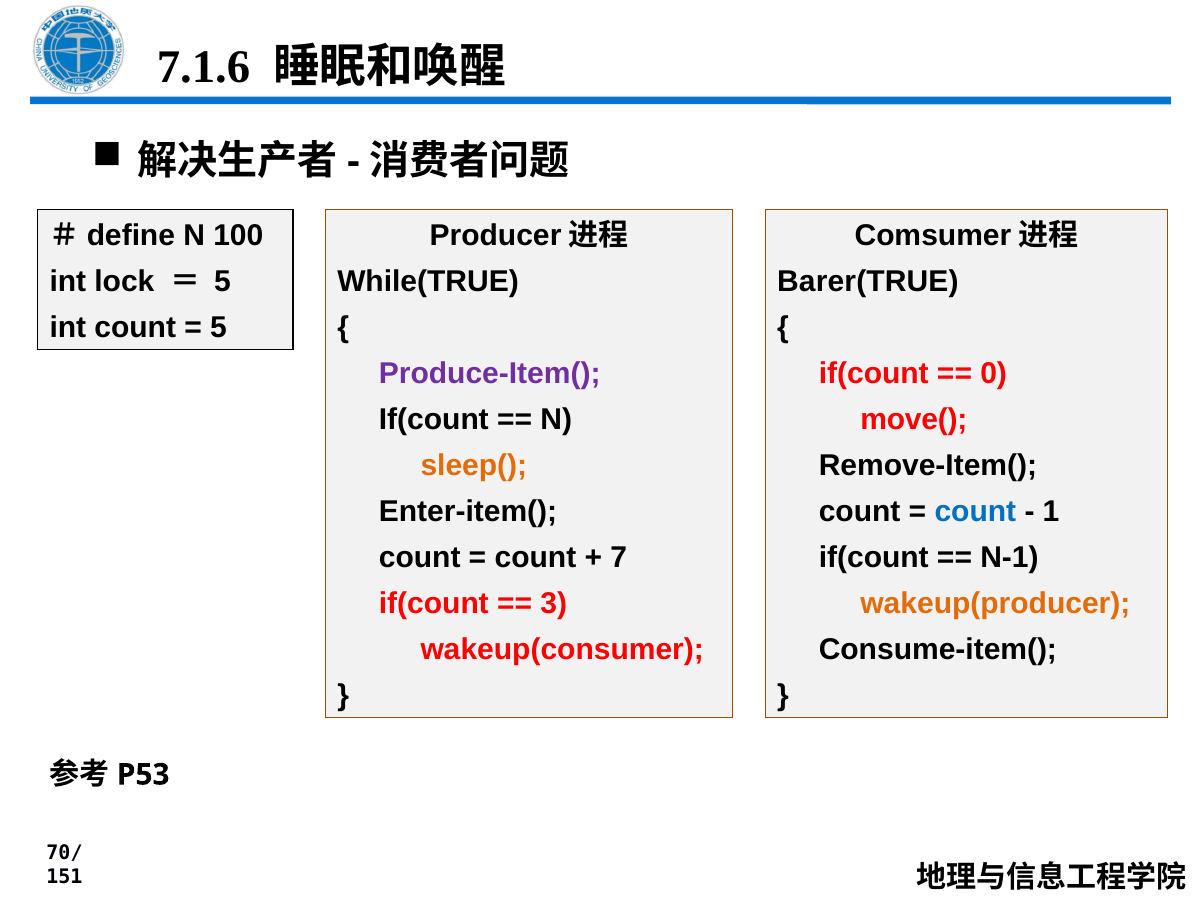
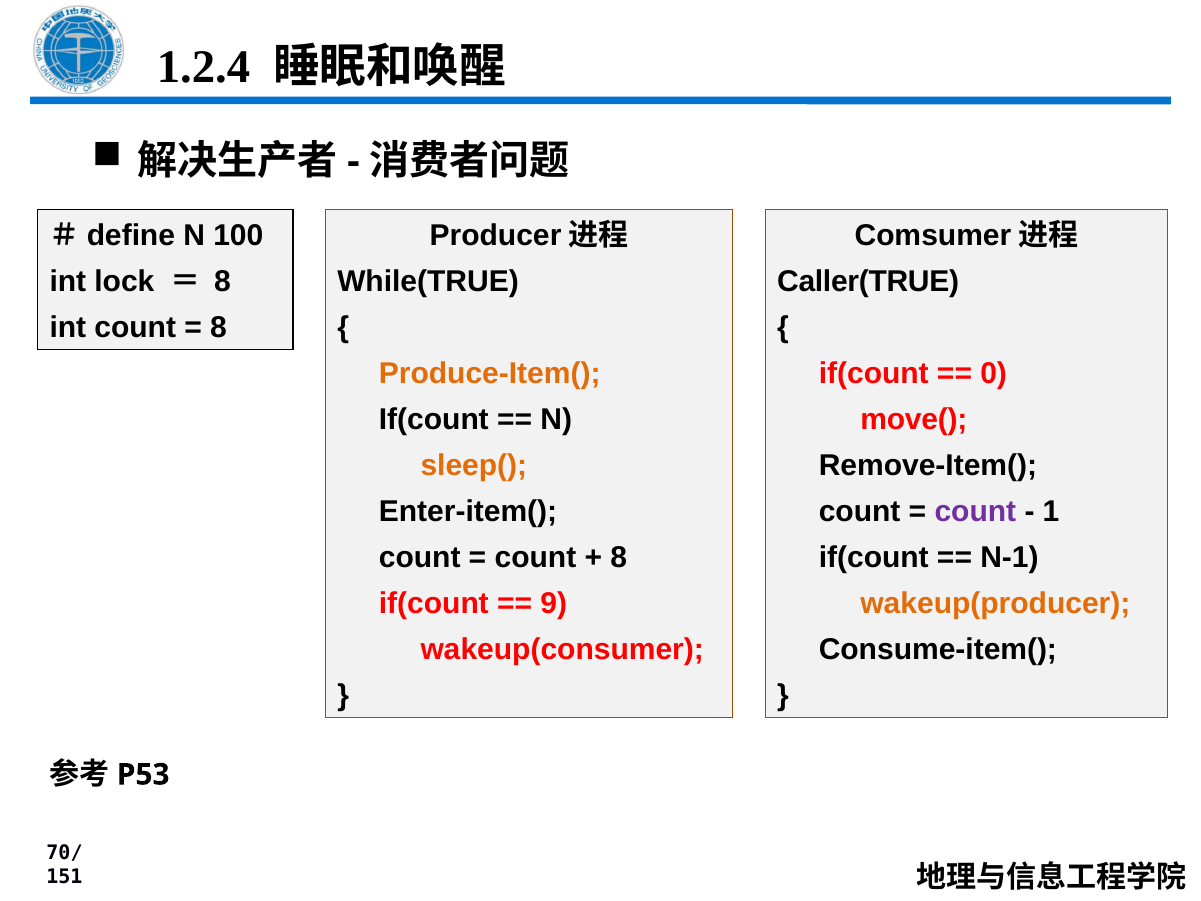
7.1.6: 7.1.6 -> 1.2.4 (204, 67)
5: 5 -> 8 (222, 281)
Barer(TRUE: Barer(TRUE -> Caller(TRUE (868, 281)
5: 5 -> 8 (219, 327)
Produce-Item( colour: purple -> orange (490, 373)
count colour: blue -> purple (975, 511)
7: 7 -> 8 (619, 558)
3: 3 -> 9 (554, 604)
